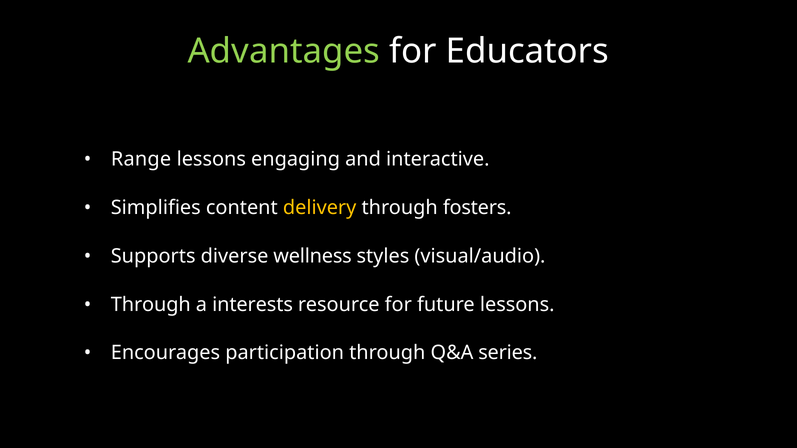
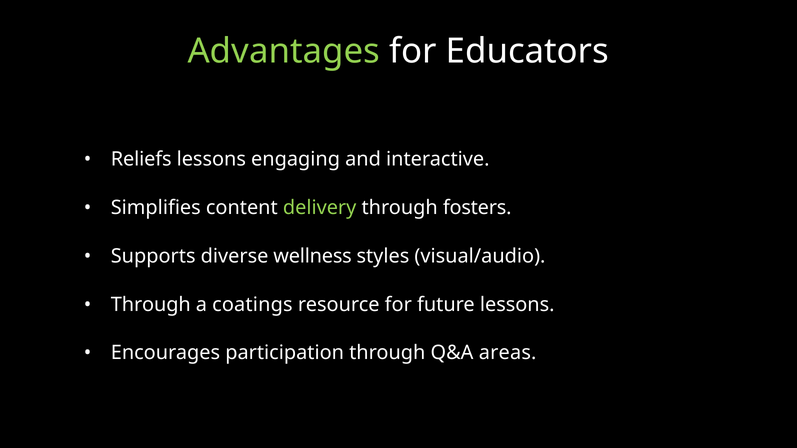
Range: Range -> Reliefs (141, 159)
delivery colour: yellow -> light green (320, 208)
interests: interests -> coatings (252, 305)
series: series -> areas (508, 353)
